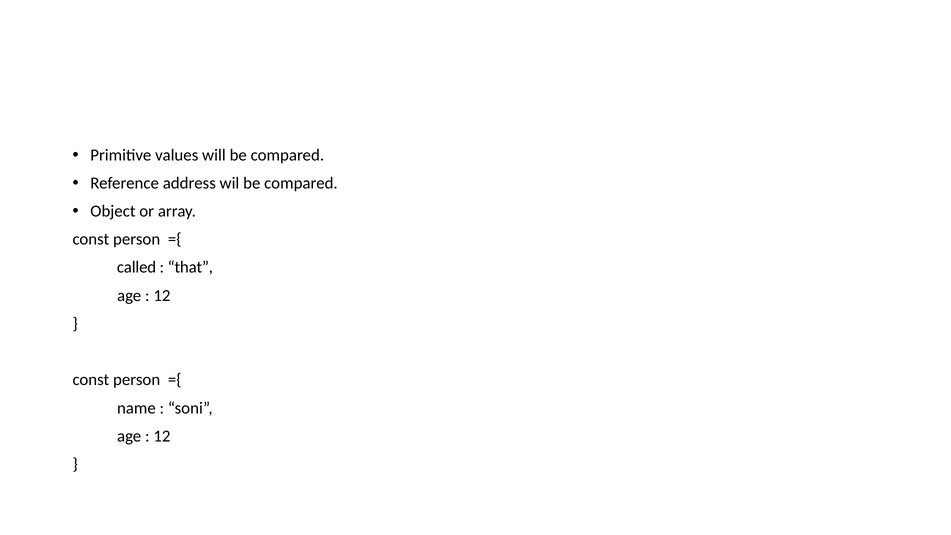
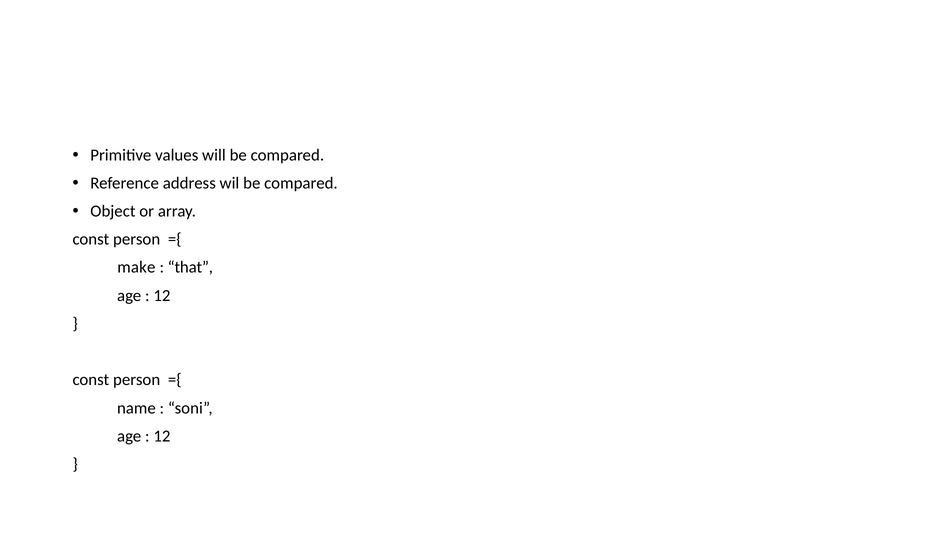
called: called -> make (136, 267)
